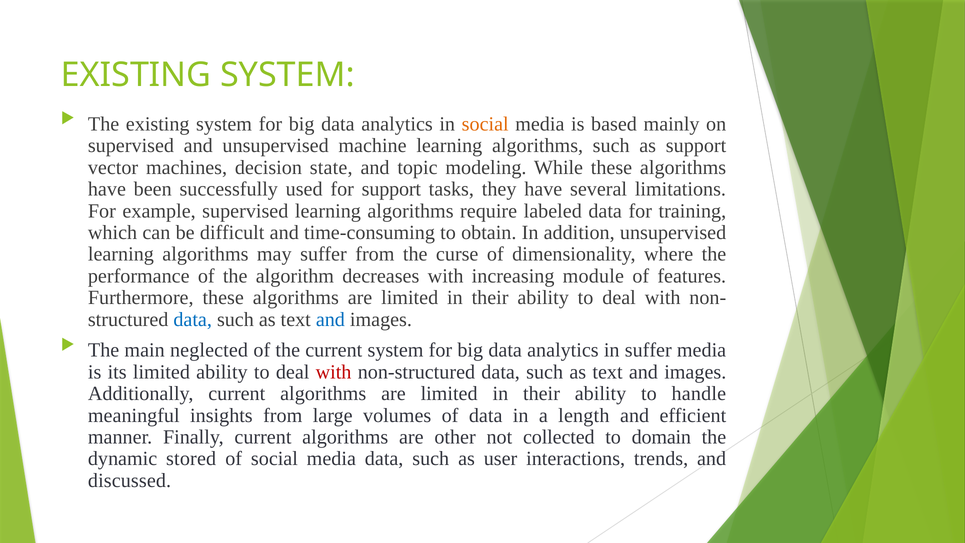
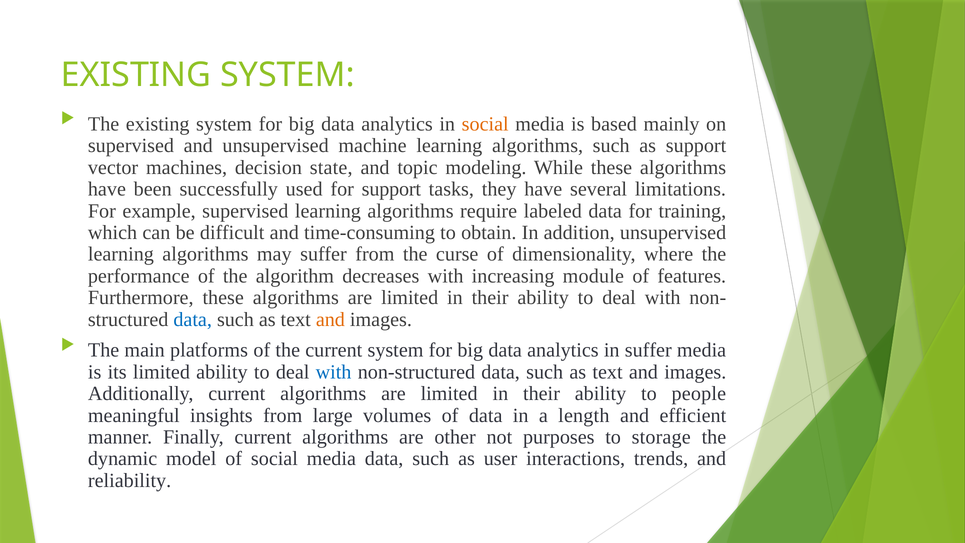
and colour: blue -> orange (330, 319)
neglected: neglected -> platforms (209, 350)
with colour: red -> blue (334, 372)
handle: handle -> people (699, 394)
collected: collected -> purposes (559, 437)
domain: domain -> storage (661, 437)
stored: stored -> model (191, 459)
discussed: discussed -> reliability (130, 480)
